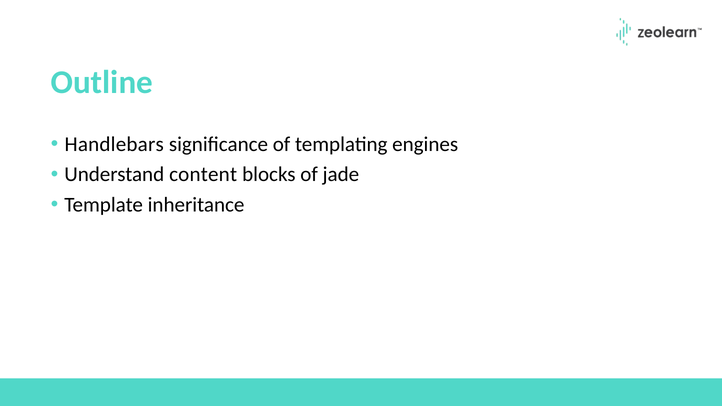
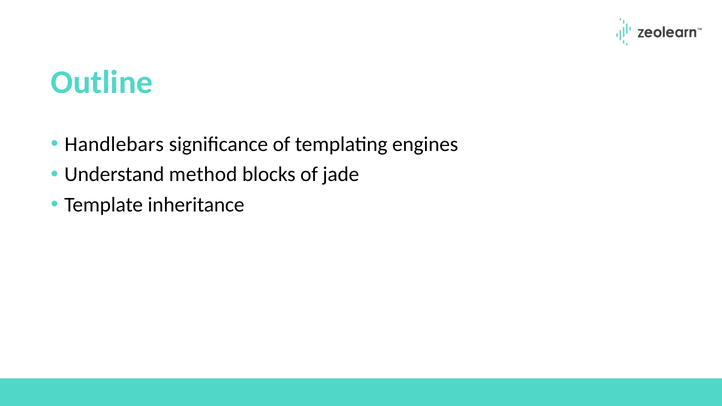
content: content -> method (203, 175)
